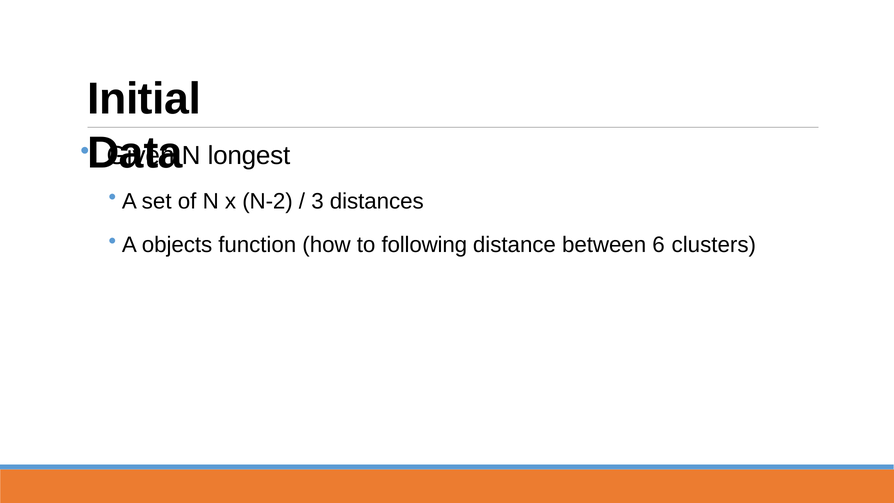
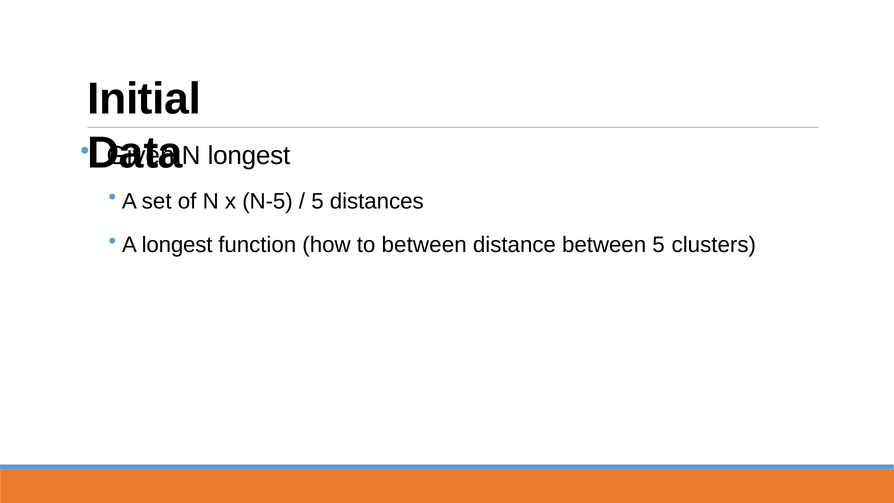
N-2: N-2 -> N-5 (268, 201)
3: 3 -> 5 (317, 201)
A objects: objects -> longest (177, 245)
to following: following -> between (424, 245)
between 6: 6 -> 5 (658, 245)
